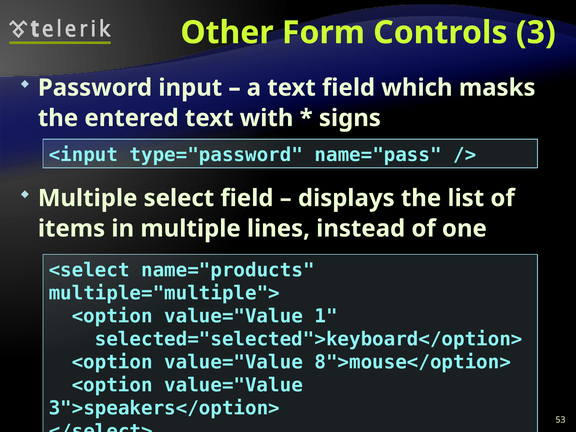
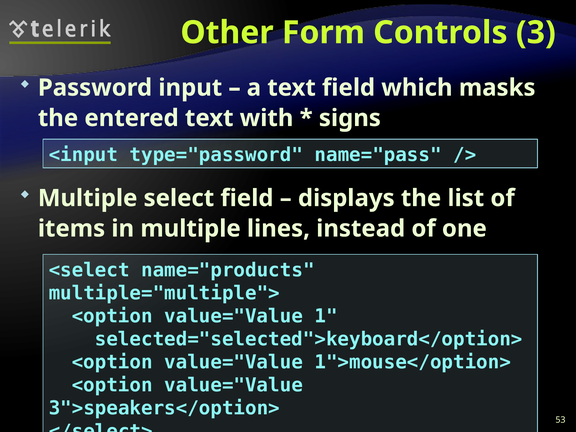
8">mouse</option>: 8">mouse</option> -> 1">mouse</option> (413, 362)
